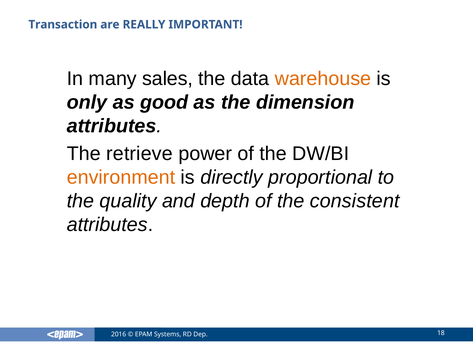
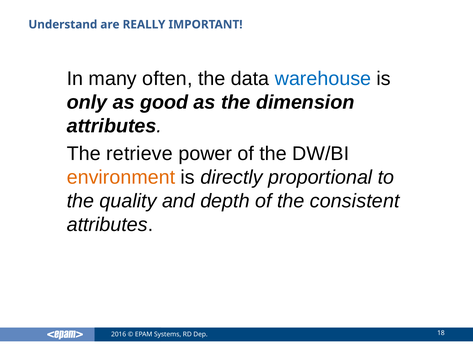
Transaction: Transaction -> Understand (63, 24)
sales: sales -> often (167, 79)
warehouse colour: orange -> blue (323, 79)
